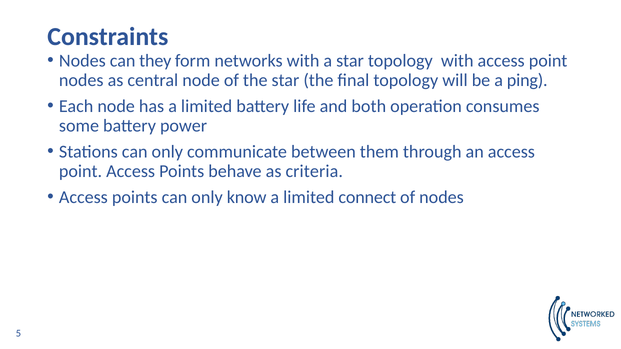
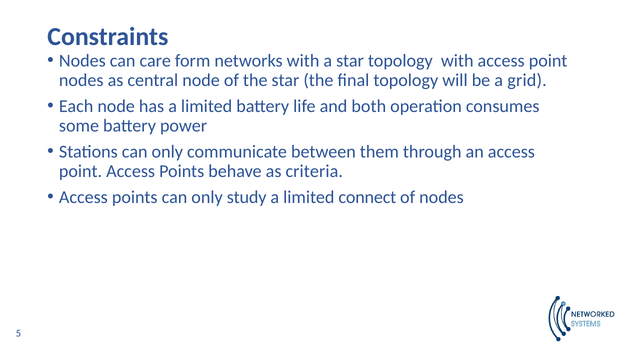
they: they -> care (155, 61)
ping: ping -> grid (527, 80)
know: know -> study (247, 197)
